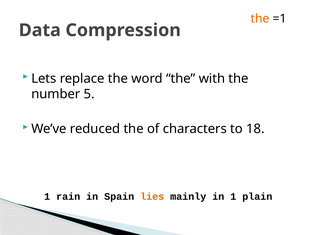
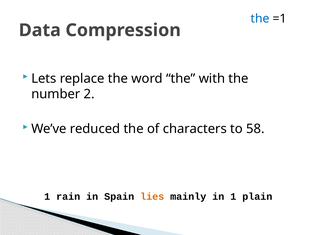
the colour: orange -> blue (260, 19)
5: 5 -> 2 (89, 94)
18: 18 -> 58 (255, 129)
